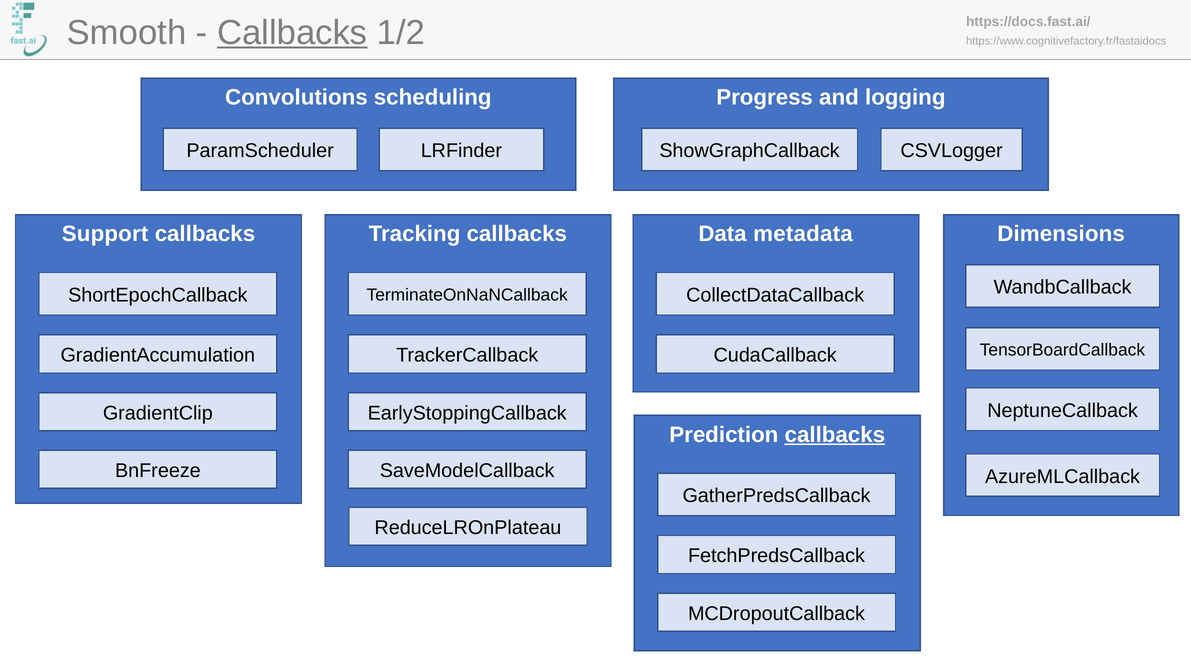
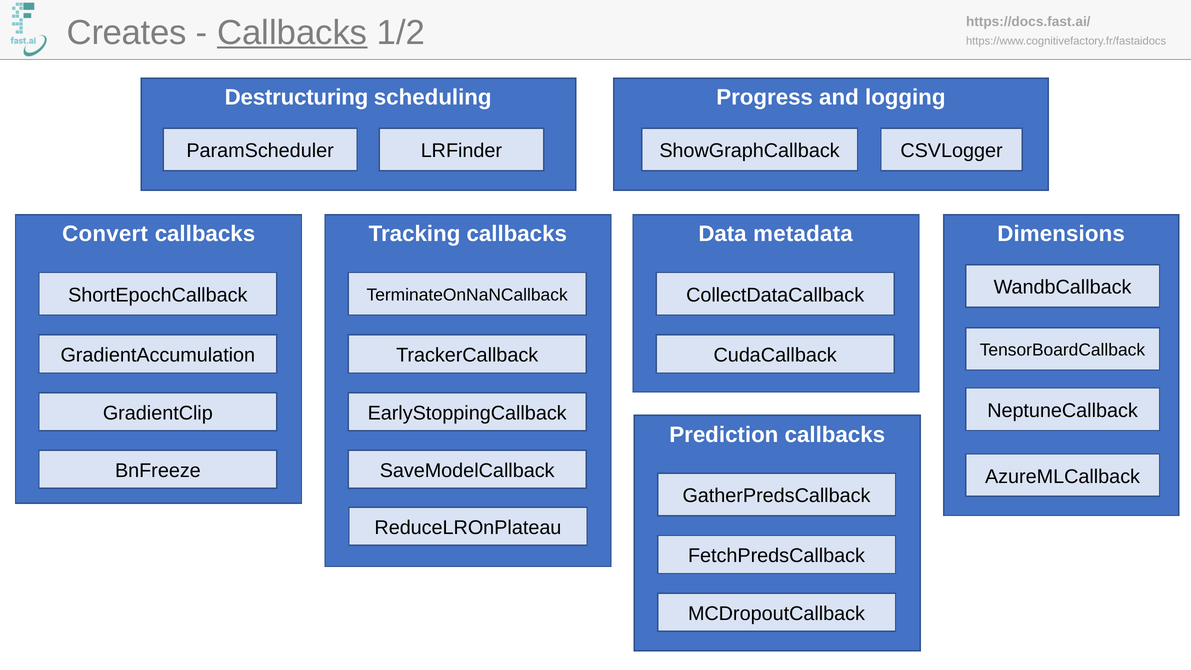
Smooth: Smooth -> Creates (127, 33)
Convolutions: Convolutions -> Destructuring (297, 98)
Support: Support -> Convert (105, 234)
callbacks underline: present -> none (835, 435)
